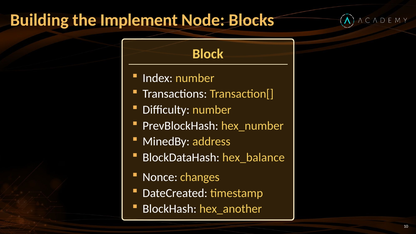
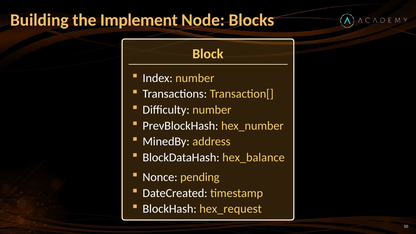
changes: changes -> pending (200, 177)
hex_another: hex_another -> hex_request (231, 209)
